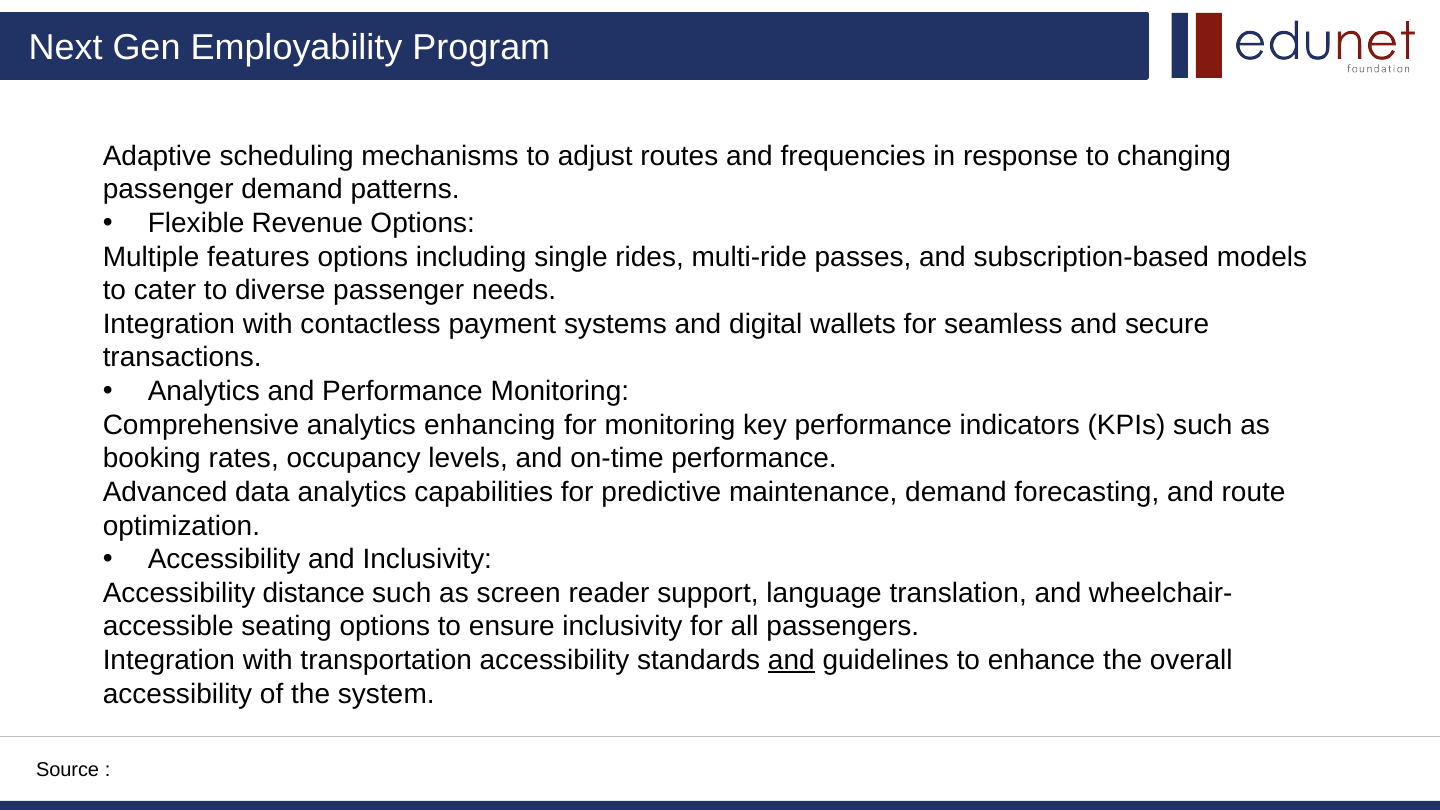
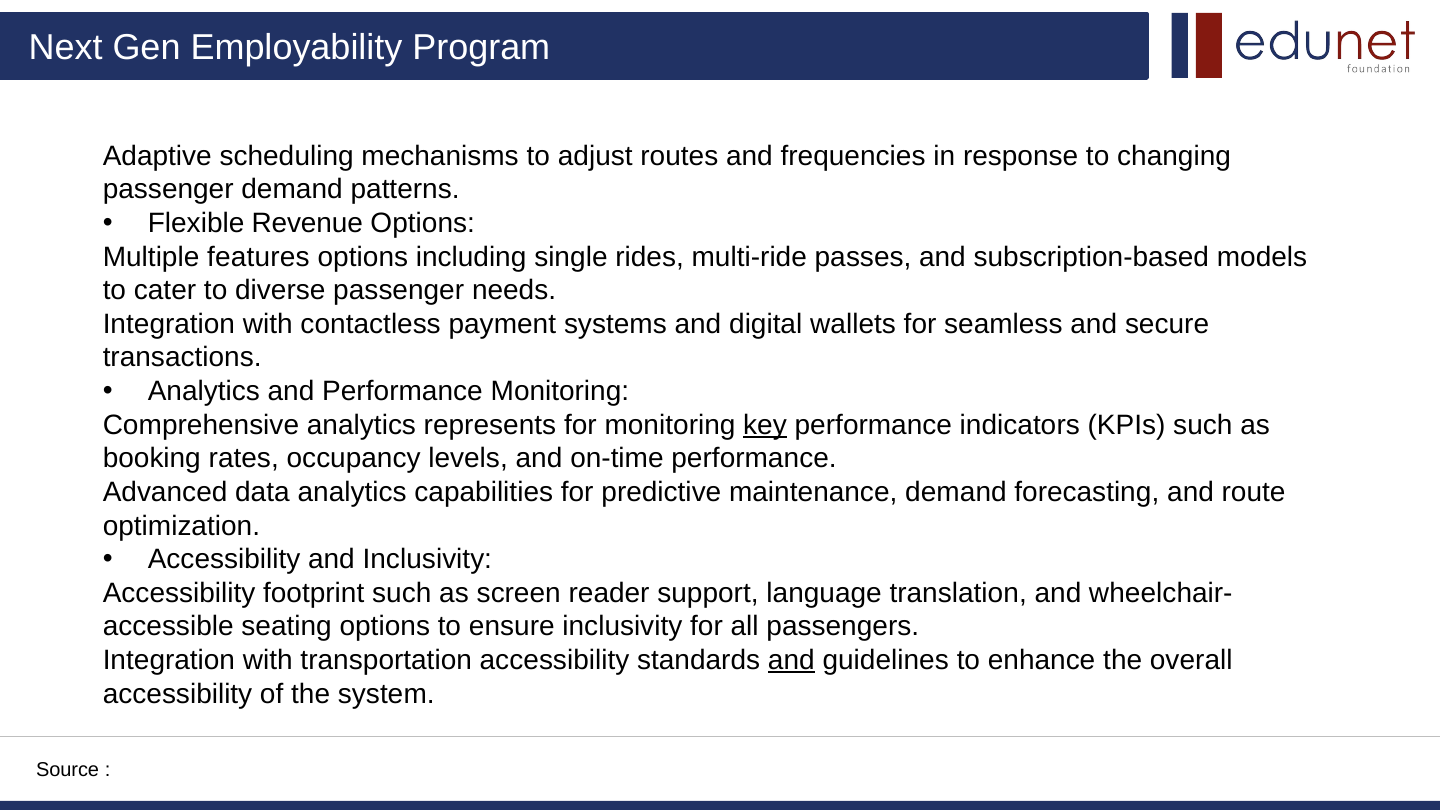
enhancing: enhancing -> represents (490, 425)
key underline: none -> present (765, 425)
distance: distance -> footprint (314, 593)
